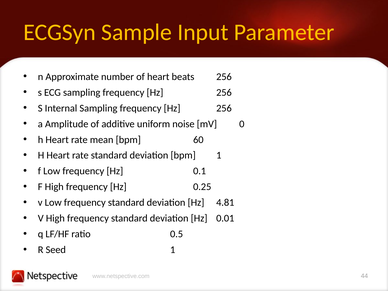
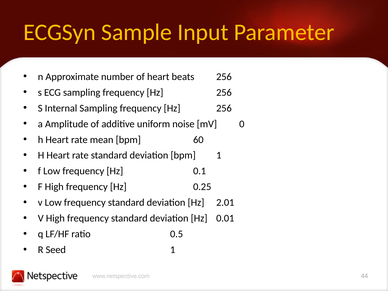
4.81: 4.81 -> 2.01 (225, 203)
